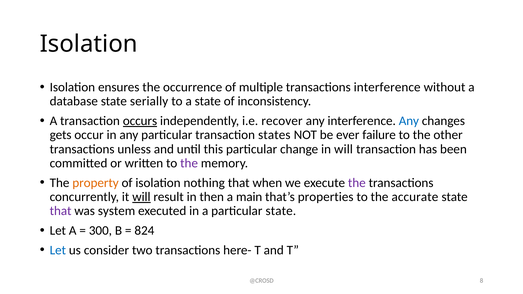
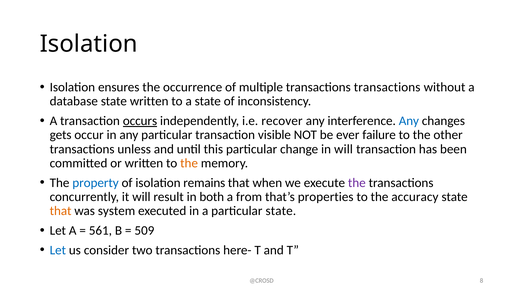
transactions interference: interference -> transactions (387, 87)
state serially: serially -> written (149, 101)
states: states -> visible (274, 135)
the colour: purple -> orange (189, 163)
property colour: orange -> blue (96, 183)
nothing: nothing -> remains (204, 183)
will underline: present -> none (141, 197)
then: then -> both (212, 197)
main: main -> from (249, 197)
accurate: accurate -> accuracy (415, 197)
that colour: purple -> orange (61, 211)
300: 300 -> 561 (100, 231)
824: 824 -> 509 (144, 231)
